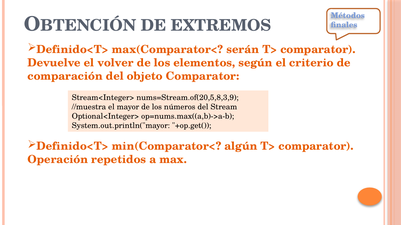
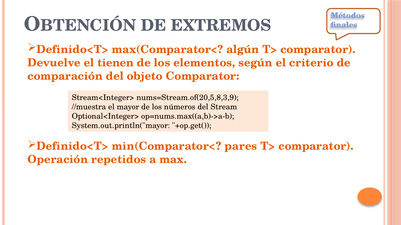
serán: serán -> algún (243, 50)
volver: volver -> tienen (116, 63)
algún: algún -> pares (241, 147)
